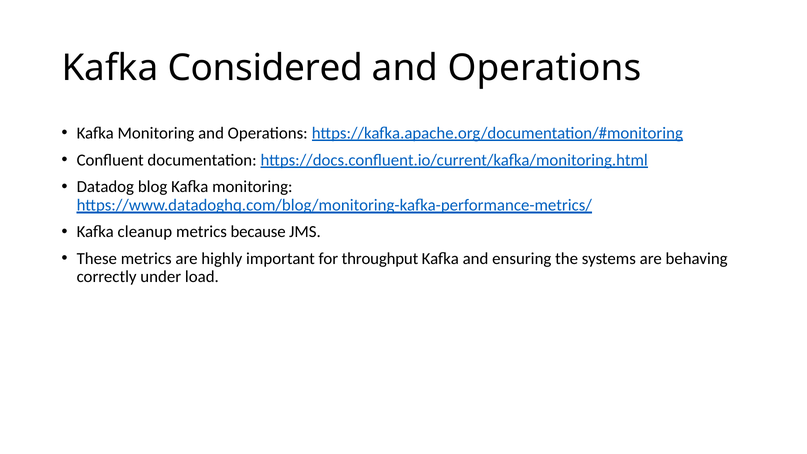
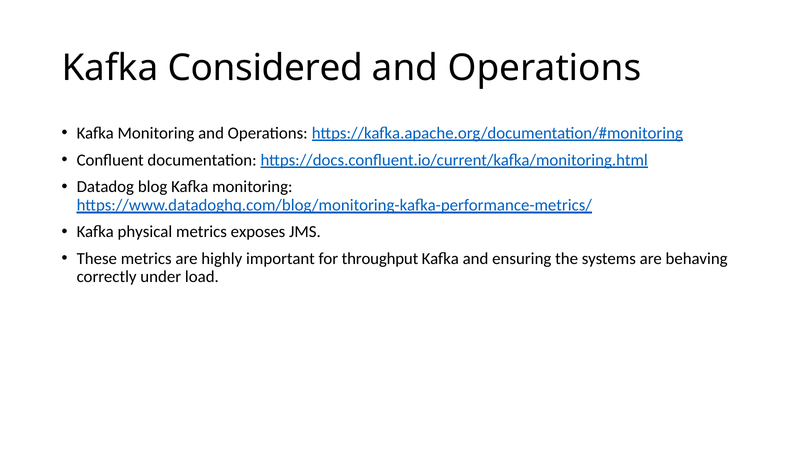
cleanup: cleanup -> physical (145, 232)
because: because -> exposes (258, 232)
